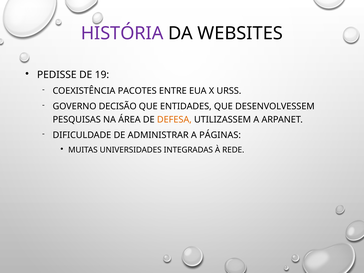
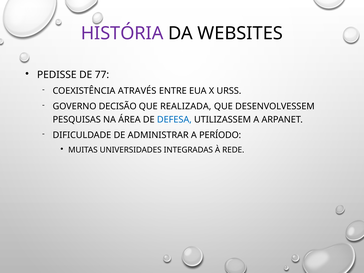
19: 19 -> 77 (102, 75)
PACOTES: PACOTES -> ATRAVÉS (137, 91)
ENTIDADES: ENTIDADES -> REALIZADA (186, 106)
DEFESA colour: orange -> blue (174, 120)
PÁGINAS: PÁGINAS -> PERÍODO (220, 135)
